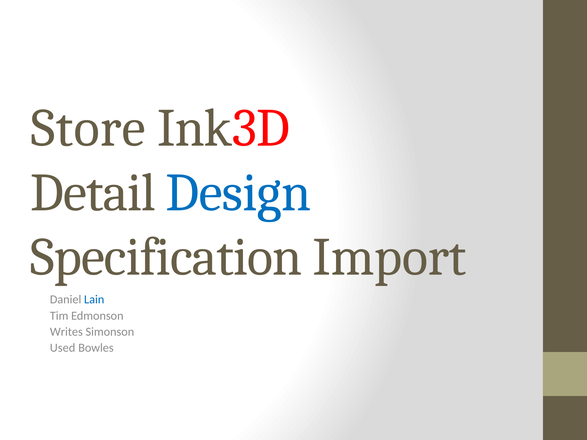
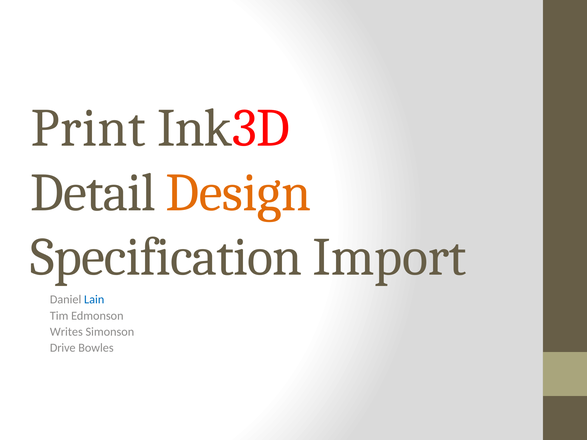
Store: Store -> Print (88, 128)
Design colour: blue -> orange (238, 193)
Used: Used -> Drive (63, 348)
